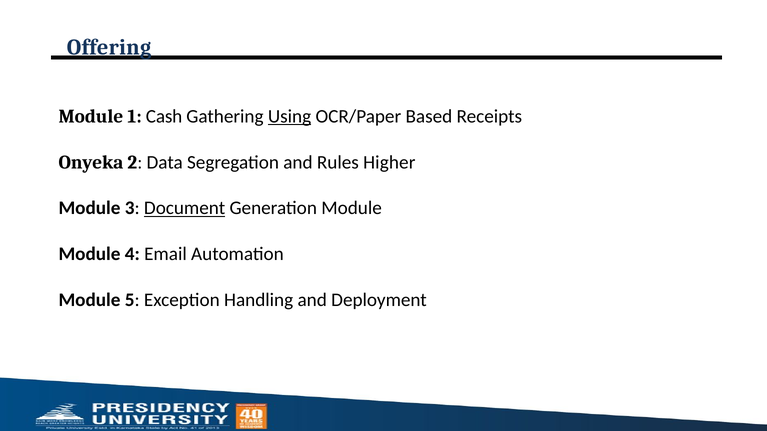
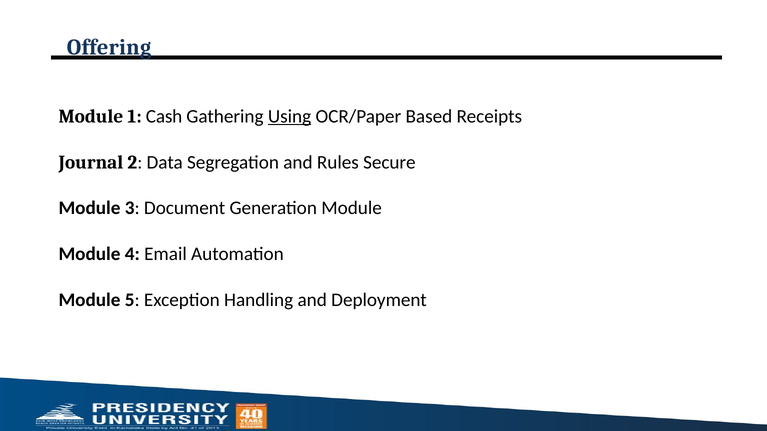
Onyeka: Onyeka -> Journal (91, 162)
Higher: Higher -> Secure (389, 162)
Document underline: present -> none (185, 208)
